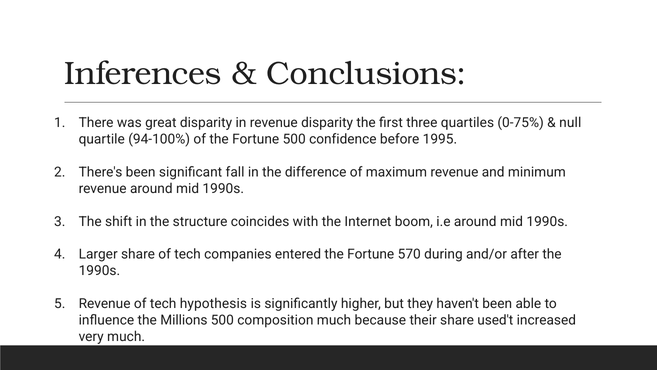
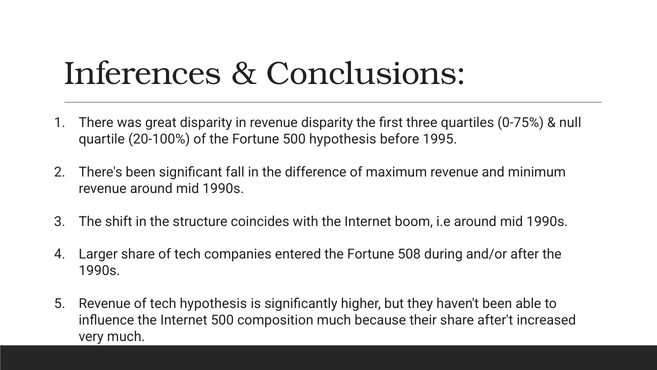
94-100%: 94-100% -> 20-100% (159, 139)
500 confidence: confidence -> hypothesis (343, 139)
570: 570 -> 508 (409, 254)
influence the Millions: Millions -> Internet (184, 320)
used't: used't -> after't (495, 320)
